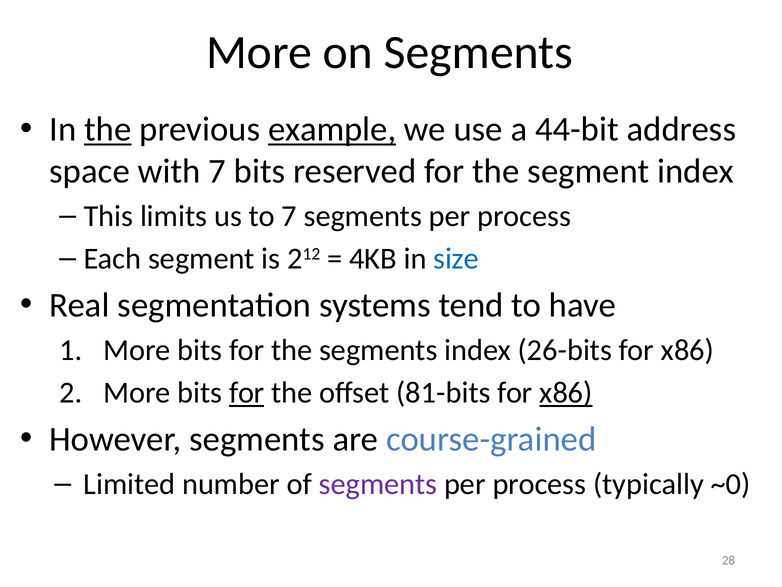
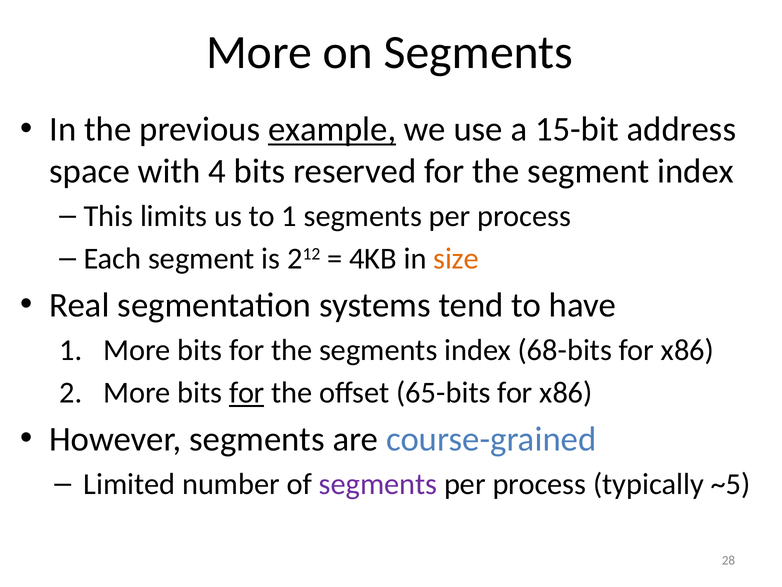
the underline: present -> none (108, 129)
44-bit: 44-bit -> 15-bit (577, 129)
with 7: 7 -> 4 (217, 171)
to 7: 7 -> 1 (289, 216)
size colour: blue -> orange (456, 259)
26-bits: 26-bits -> 68-bits (565, 350)
81-bits: 81-bits -> 65-bits (443, 392)
x86 underline: present -> none (566, 392)
~0: ~0 -> ~5 (731, 484)
